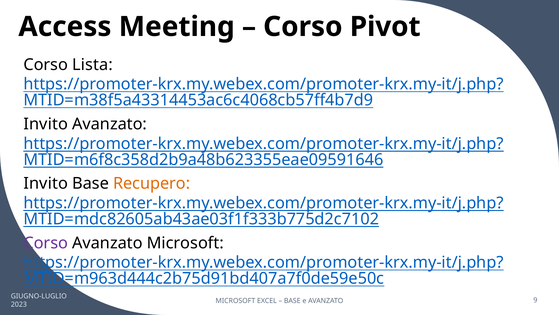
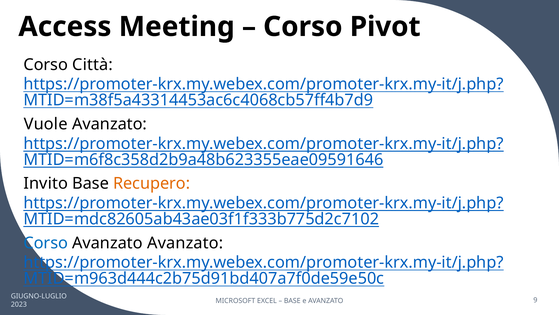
Lista: Lista -> Città (93, 65)
Invito: Invito -> Vuole (46, 124)
Corso colour: purple -> blue (46, 243)
Avanzato Microsoft: Microsoft -> Avanzato (185, 243)
